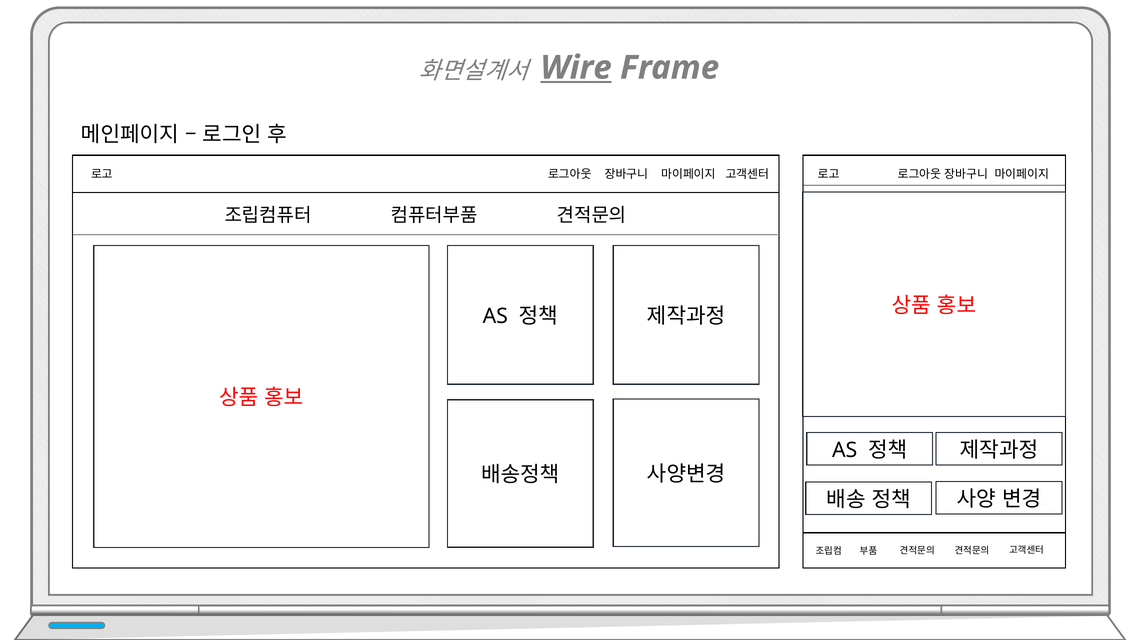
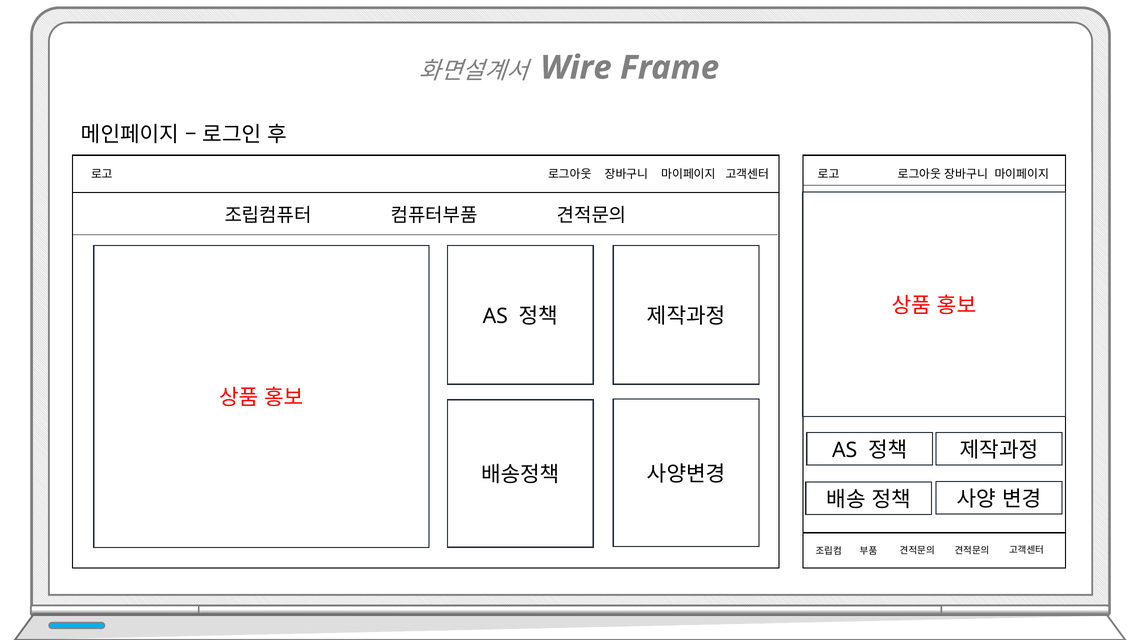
Wire underline: present -> none (576, 68)
